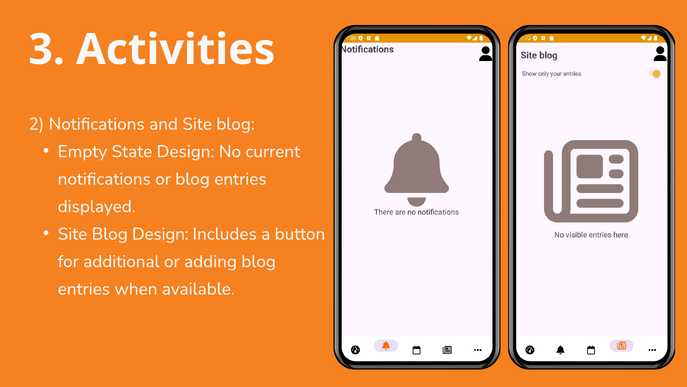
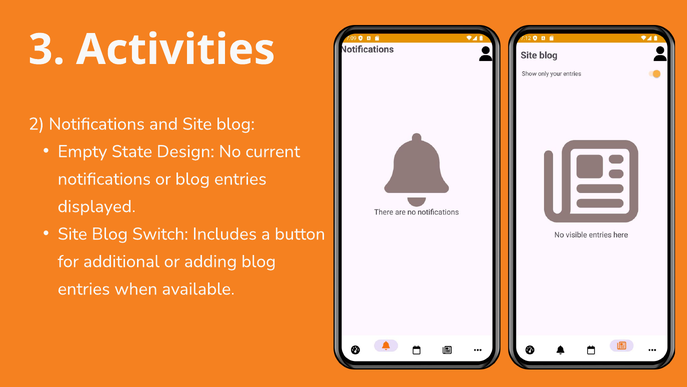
Blog Design: Design -> Switch (160, 234)
